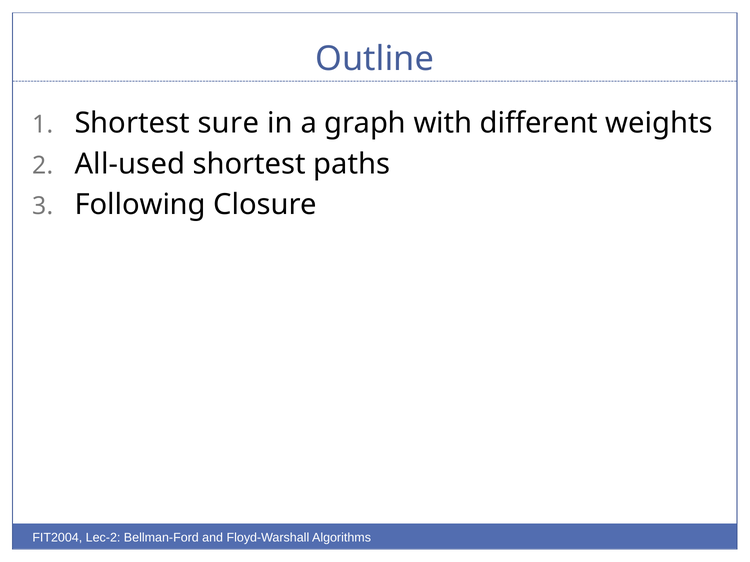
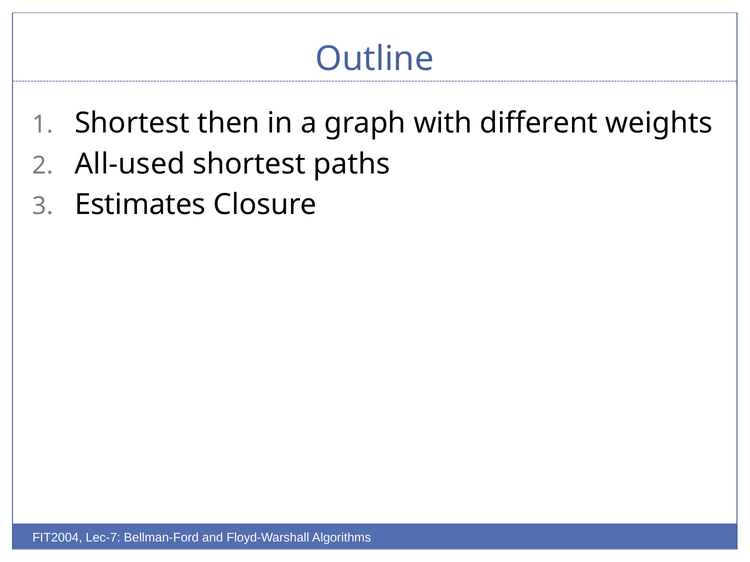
sure: sure -> then (228, 123)
Following: Following -> Estimates (140, 205)
Lec-2: Lec-2 -> Lec-7 (103, 538)
